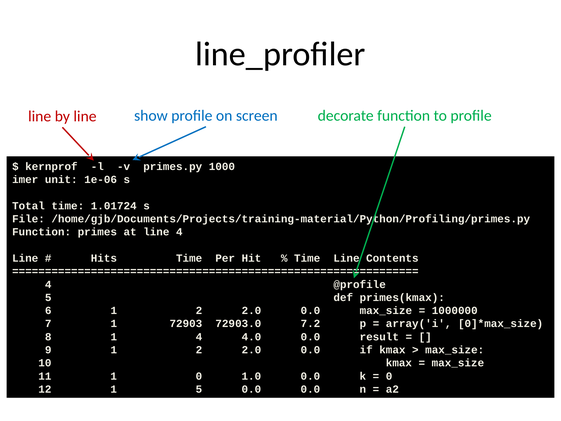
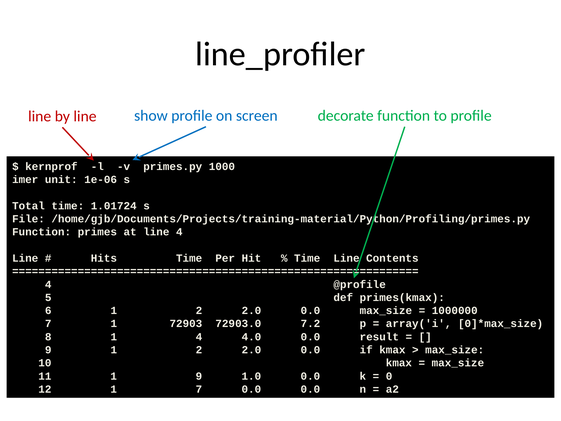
1 0: 0 -> 9 (199, 376)
1 5: 5 -> 7 (199, 389)
